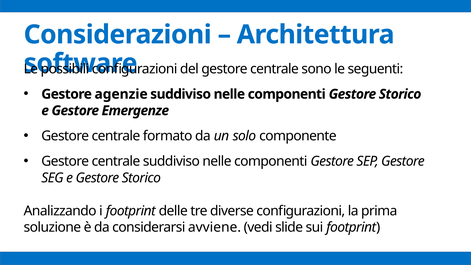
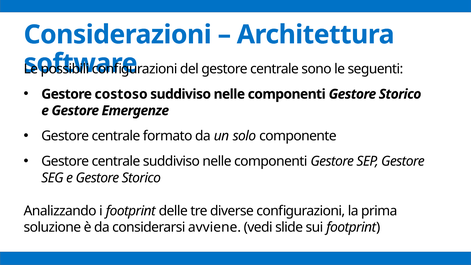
agenzie: agenzie -> costoso (121, 94)
